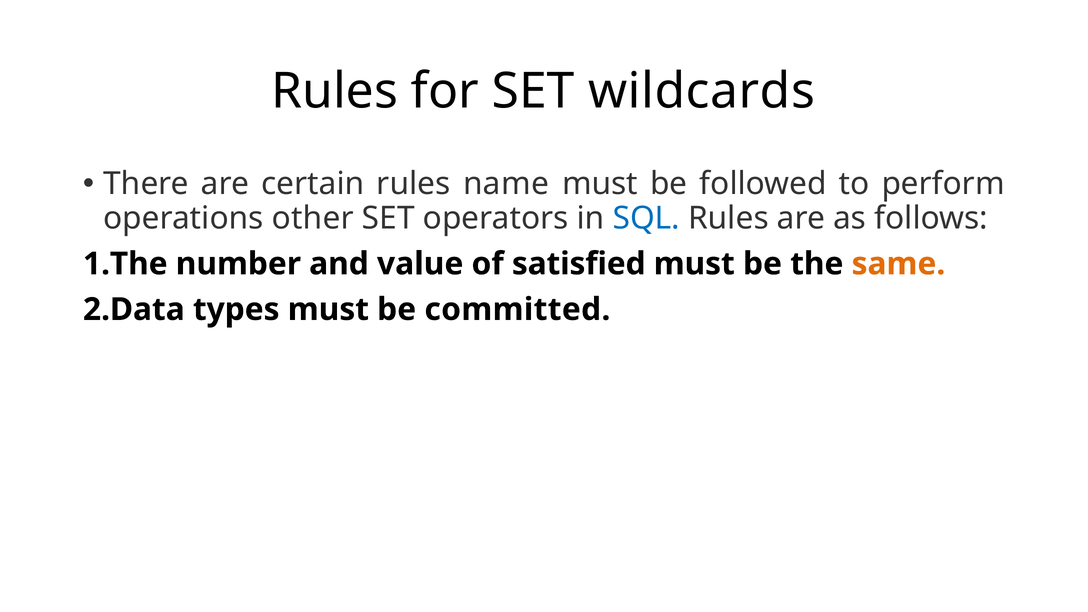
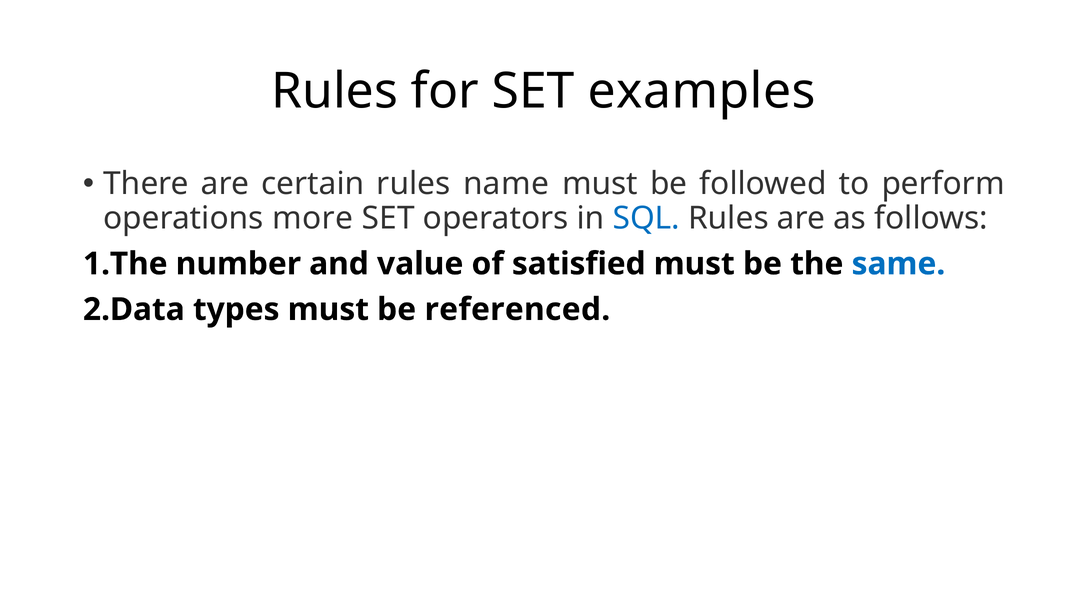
wildcards: wildcards -> examples (702, 91)
other: other -> more (313, 218)
same colour: orange -> blue (898, 264)
committed: committed -> referenced (517, 309)
